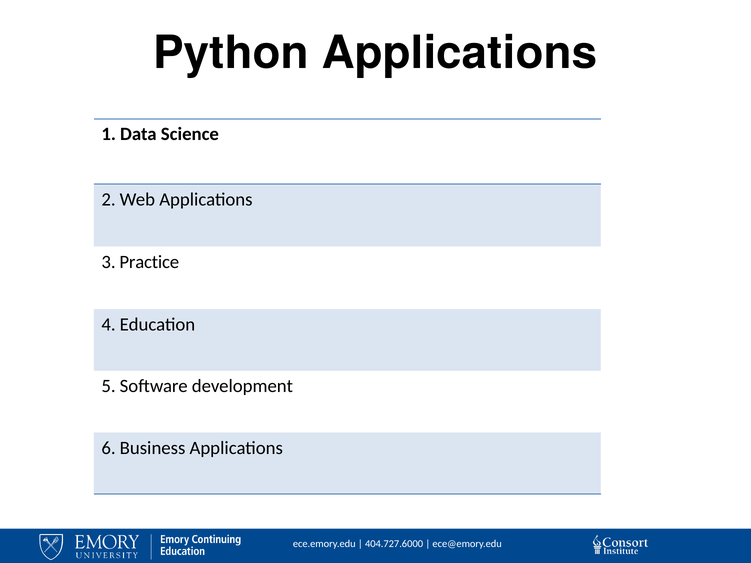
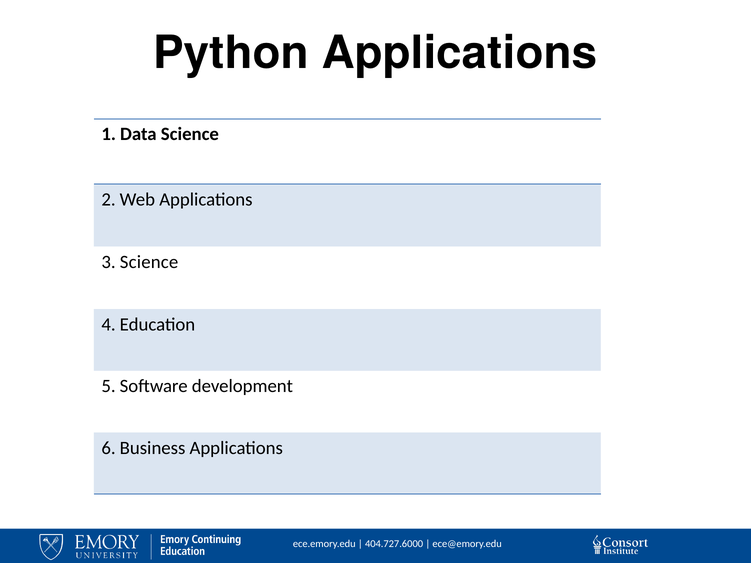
3 Practice: Practice -> Science (149, 262)
